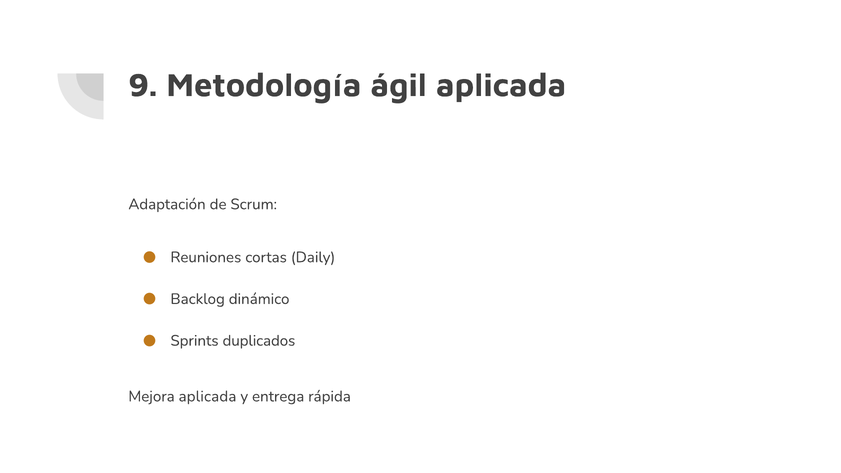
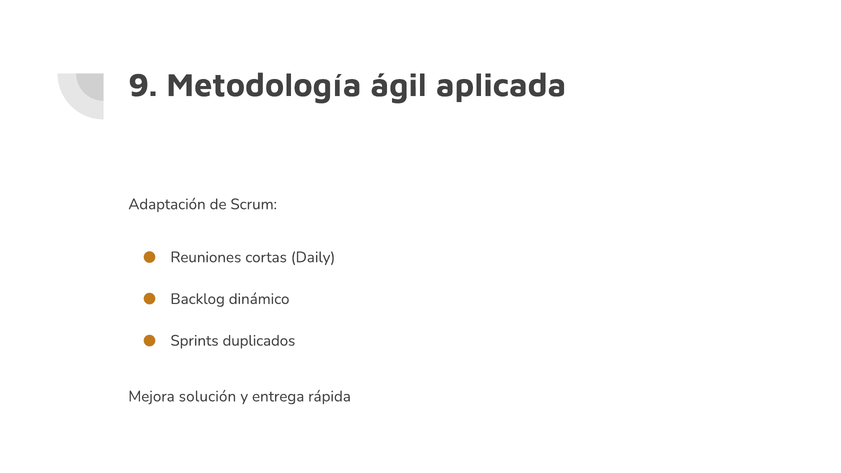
Mejora aplicada: aplicada -> solución (207, 396)
